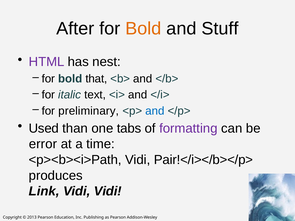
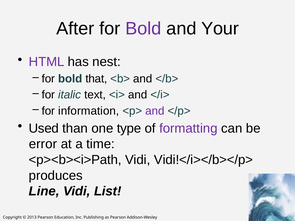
Bold colour: orange -> purple (143, 29)
Stuff: Stuff -> Your (220, 29)
preliminary: preliminary -> information (89, 111)
and colour: blue -> purple (155, 111)
tabs: tabs -> type (129, 128)
Pair!</i></b></p>: Pair!</i></b></p> -> Vidi!</i></b></p> (203, 160)
Link: Link -> Line (44, 191)
Vidi Vidi: Vidi -> List (108, 191)
